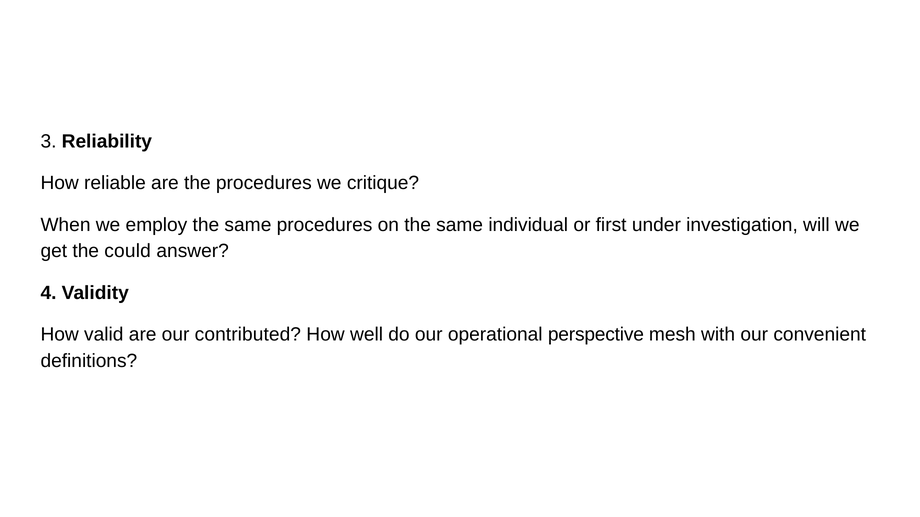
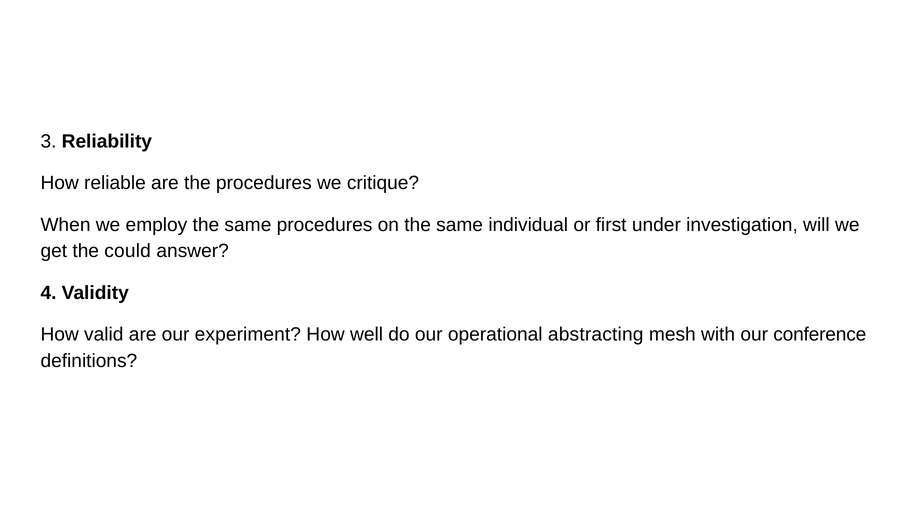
contributed: contributed -> experiment (248, 335)
perspective: perspective -> abstracting (596, 335)
convenient: convenient -> conference (820, 335)
